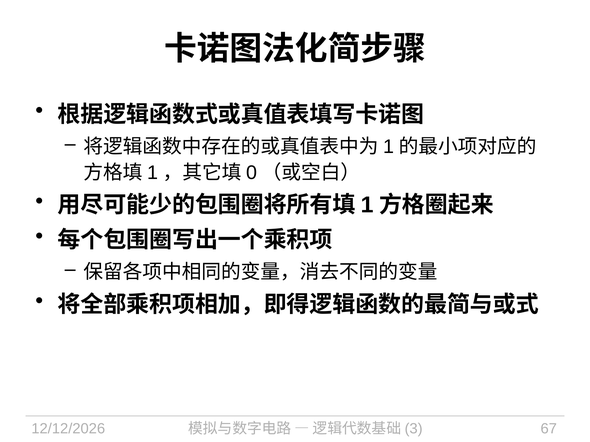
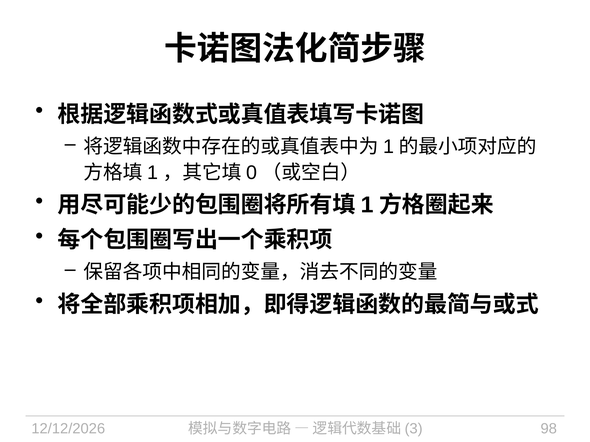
67: 67 -> 98 (549, 429)
